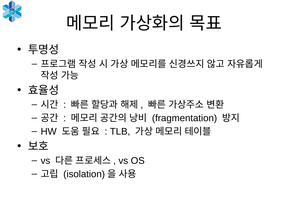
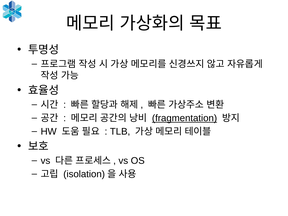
fragmentation underline: none -> present (185, 118)
